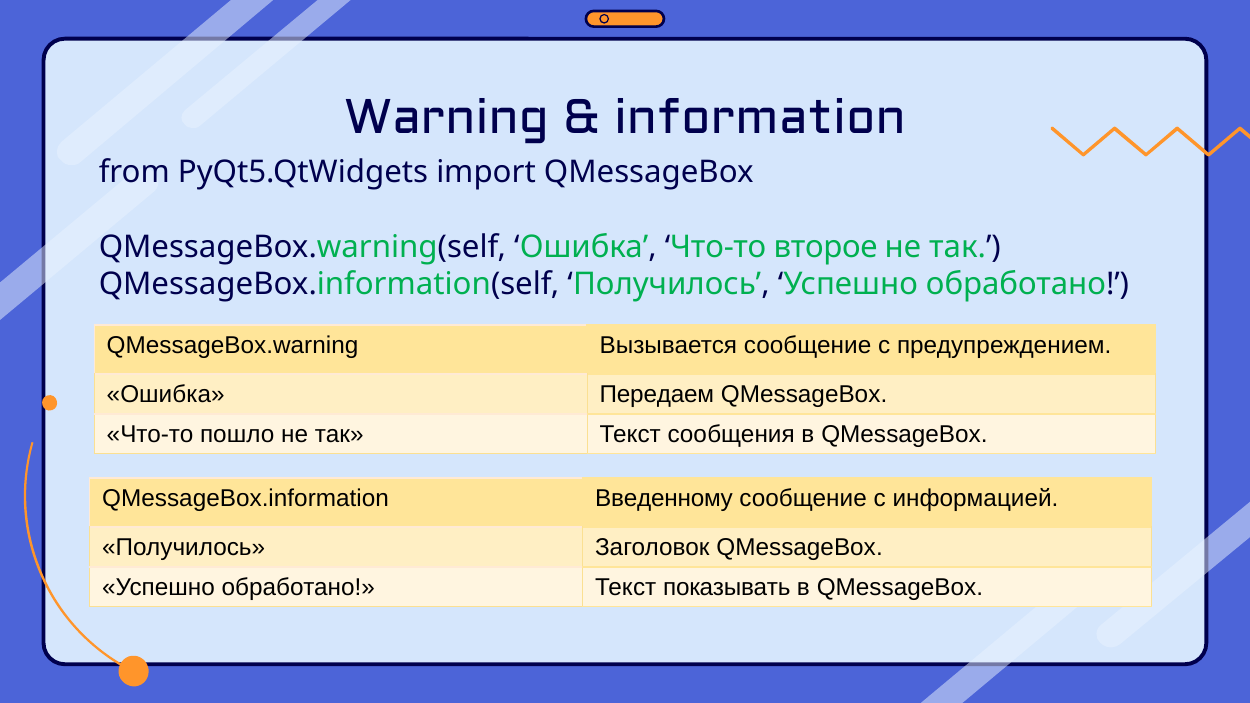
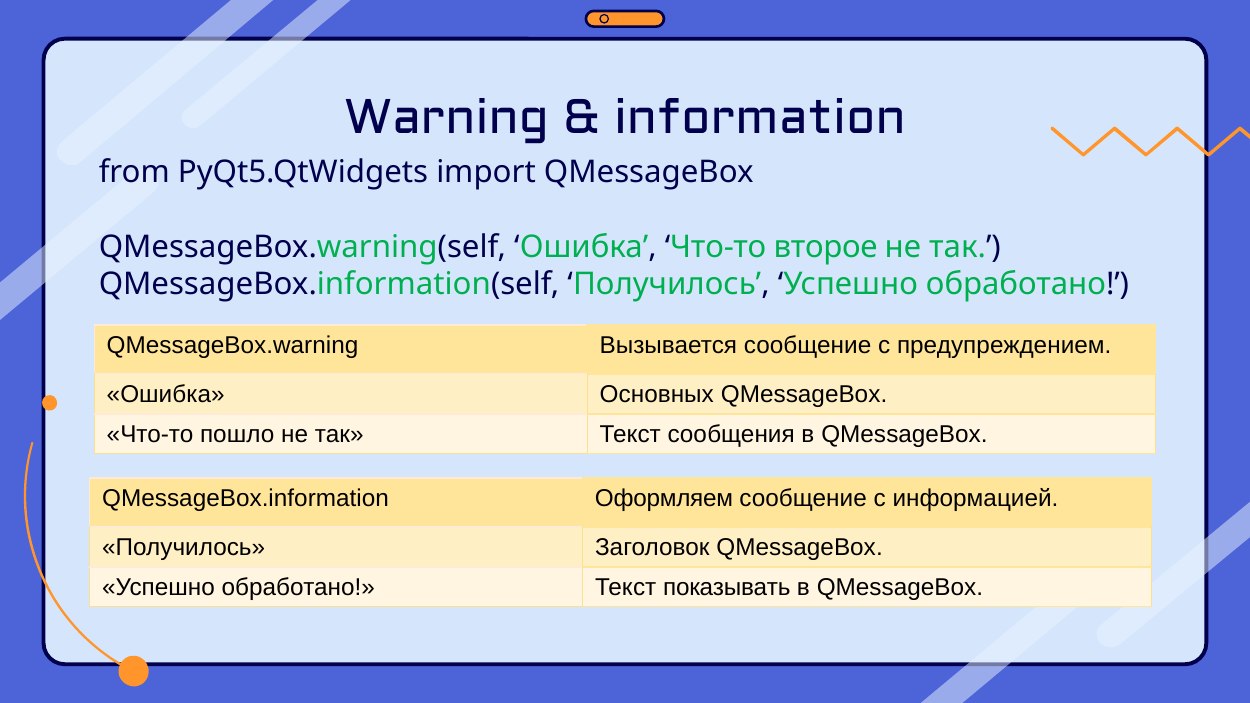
Передаем: Передаем -> Основных (657, 394)
Введенному: Введенному -> Оформляем (664, 498)
